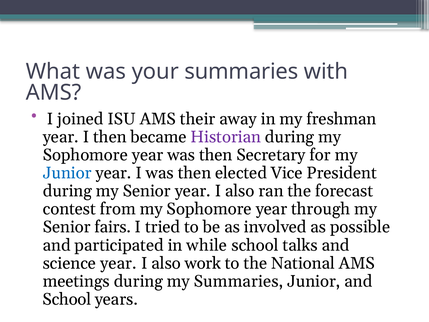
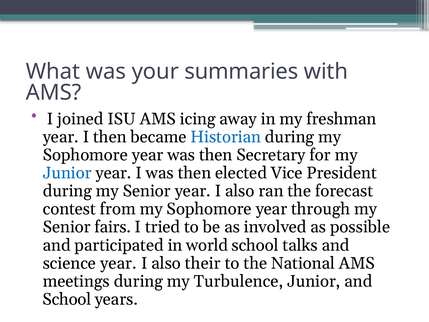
their: their -> icing (198, 119)
Historian colour: purple -> blue (226, 137)
while: while -> world (207, 245)
work: work -> their (203, 263)
my Summaries: Summaries -> Turbulence (238, 281)
